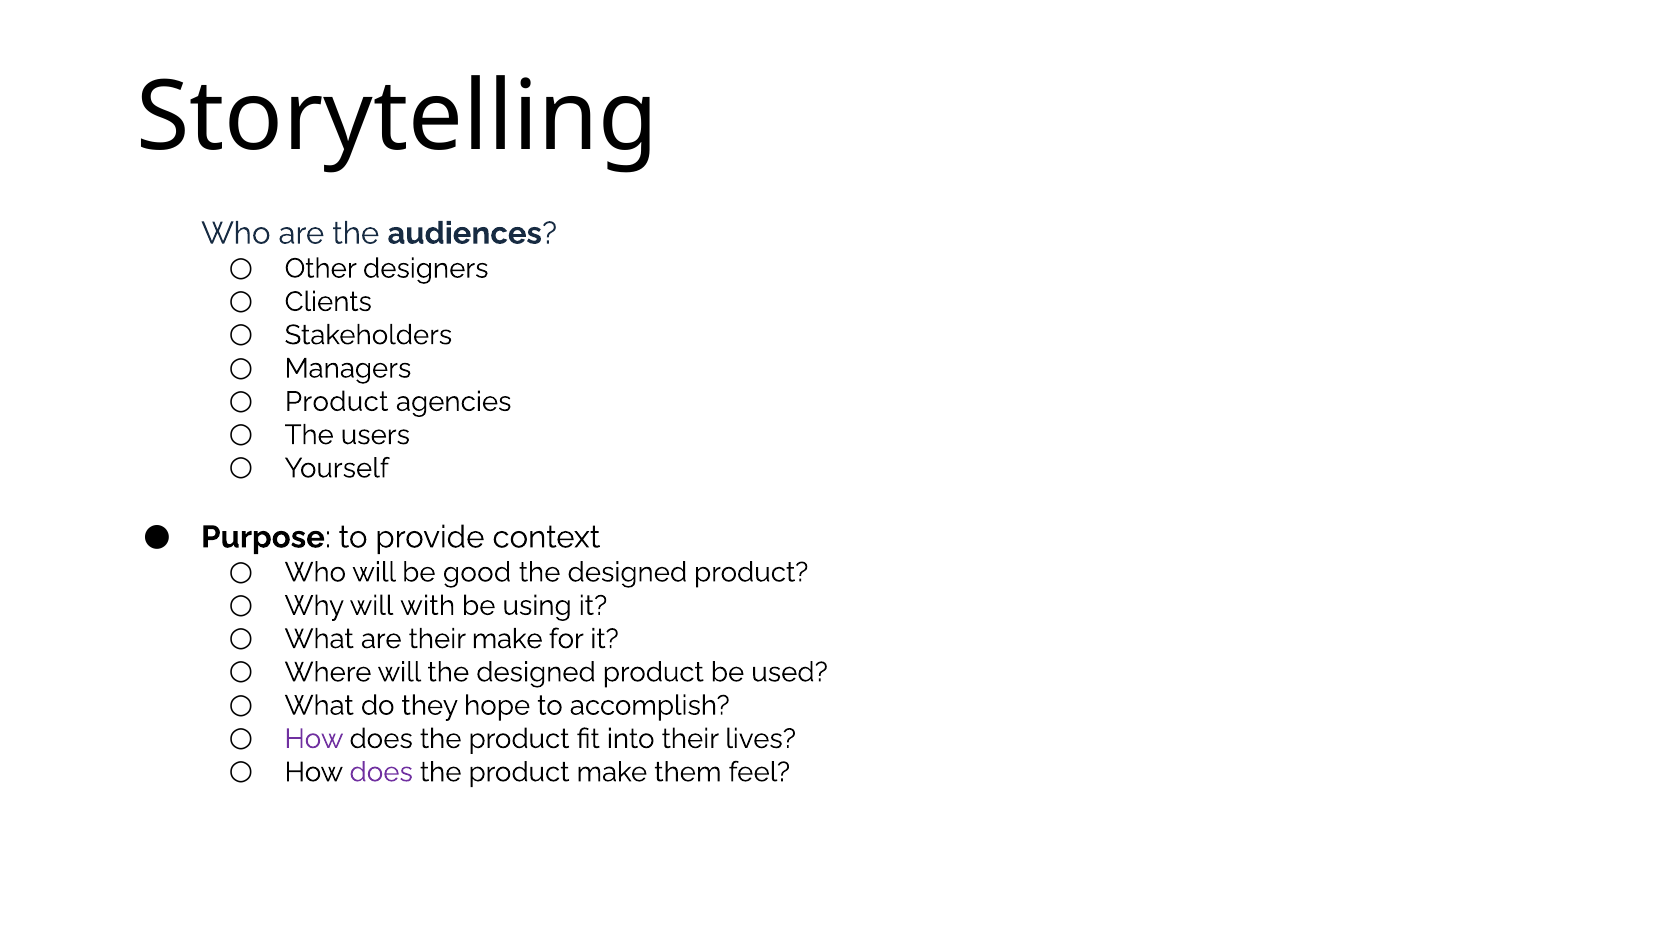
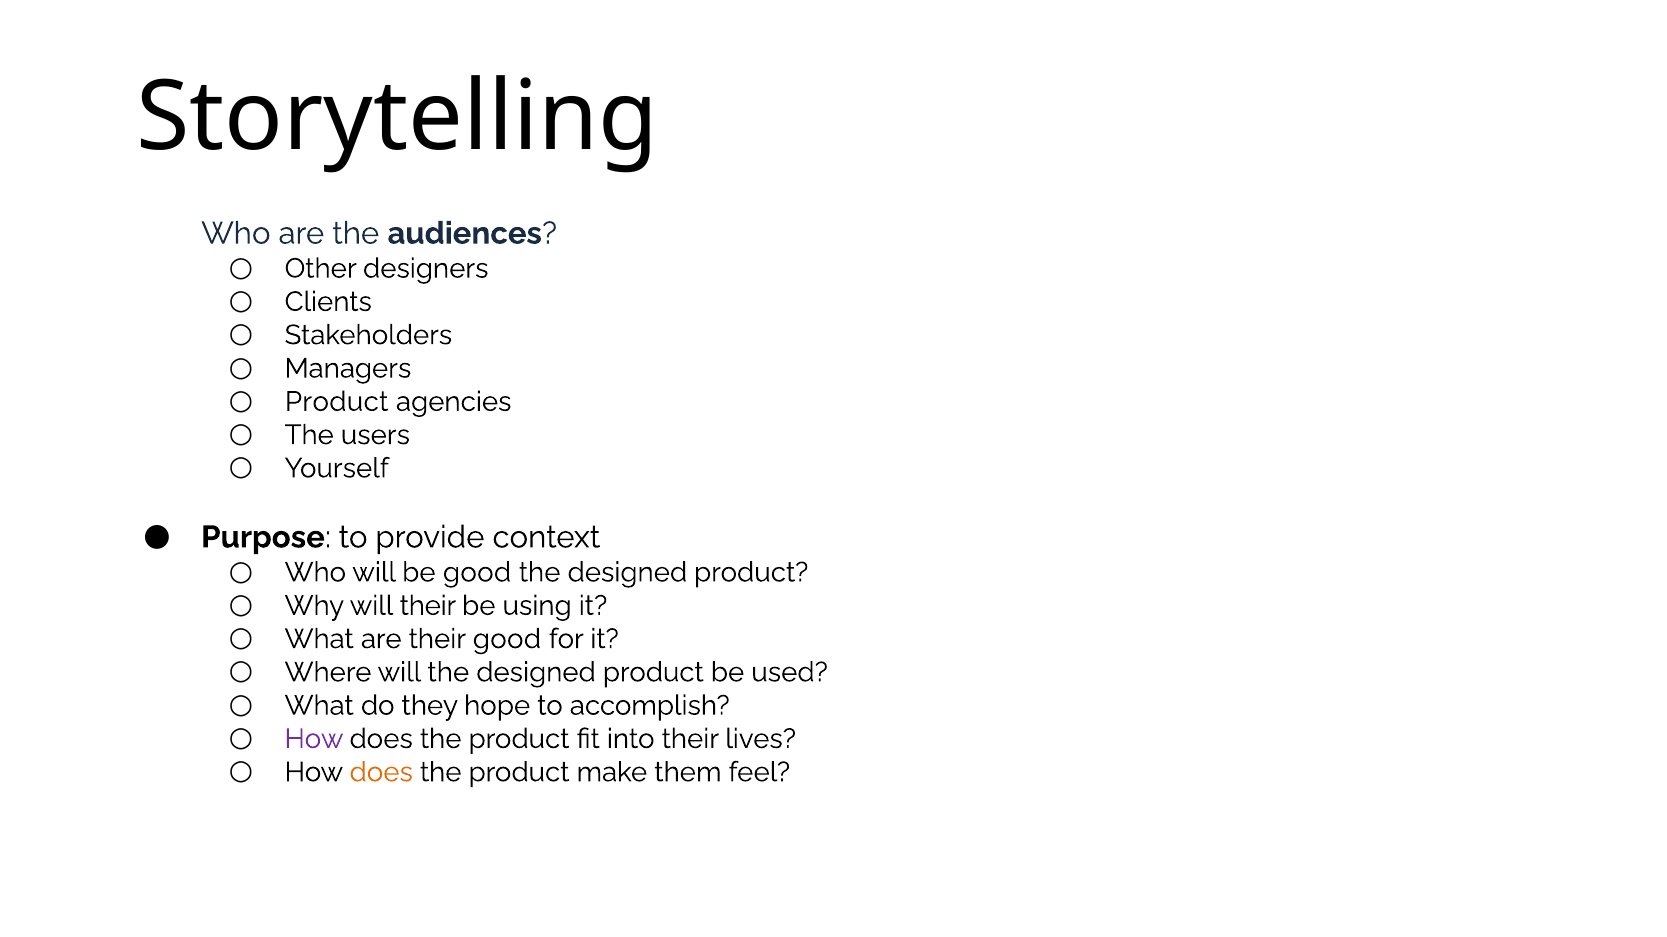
will with: with -> their (428, 606)
their make: make -> good (507, 639)
does colour: purple -> orange (381, 773)
